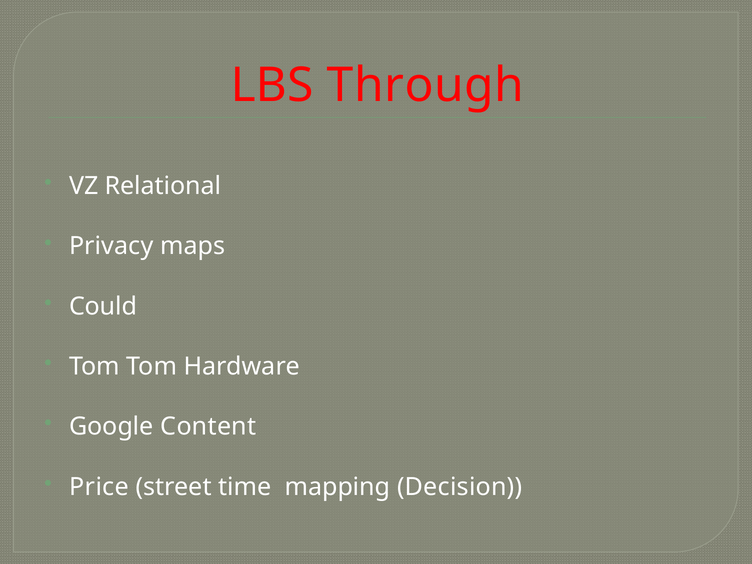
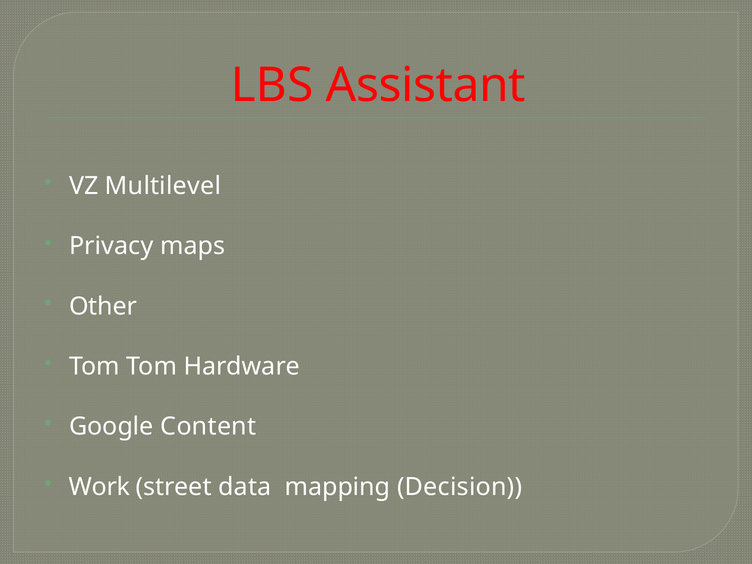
Through: Through -> Assistant (426, 86)
Relational: Relational -> Multilevel (163, 186)
Could: Could -> Other (103, 306)
Price: Price -> Work (99, 487)
time: time -> data (245, 487)
